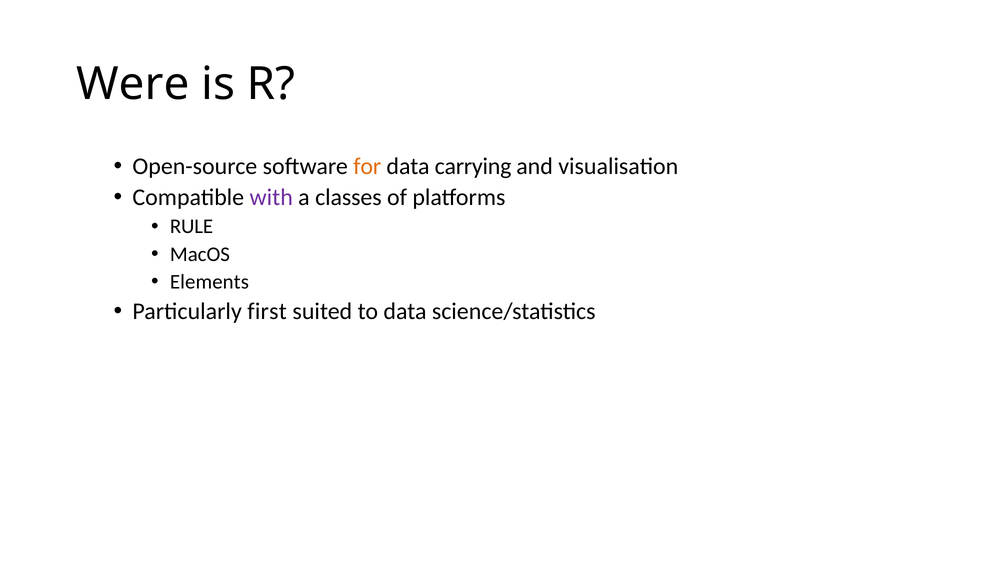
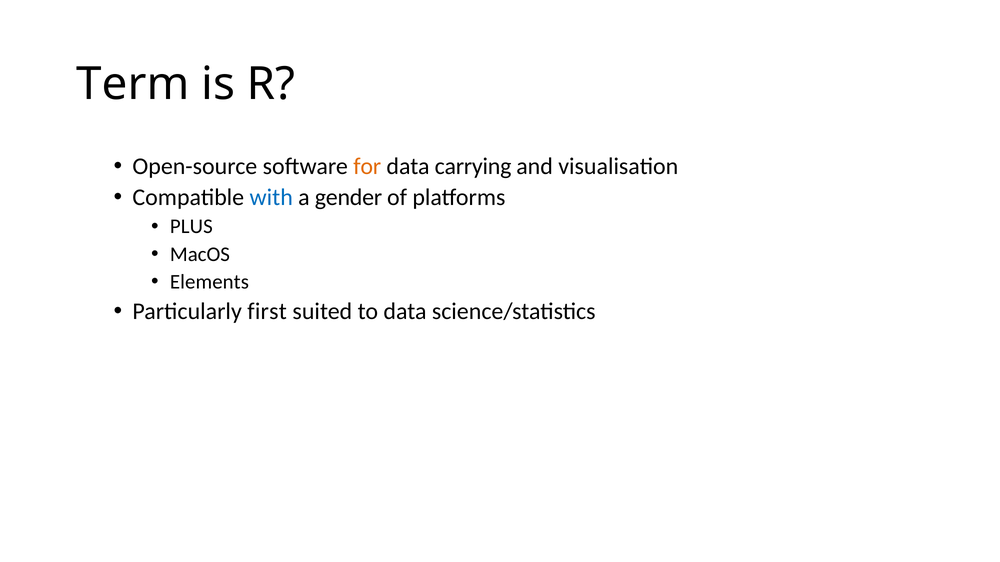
Were: Were -> Term (133, 84)
with colour: purple -> blue (271, 197)
classes: classes -> gender (348, 197)
RULE: RULE -> PLUS (191, 227)
